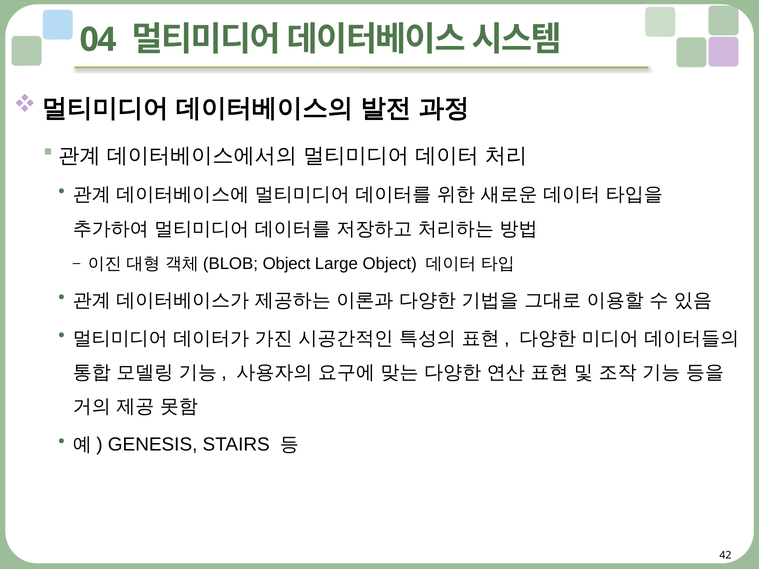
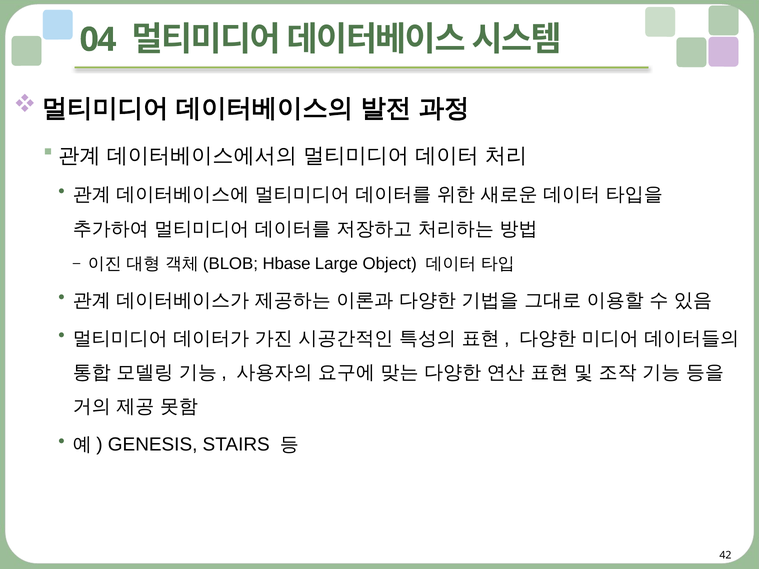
Object: Object -> Hbase (287, 264)
